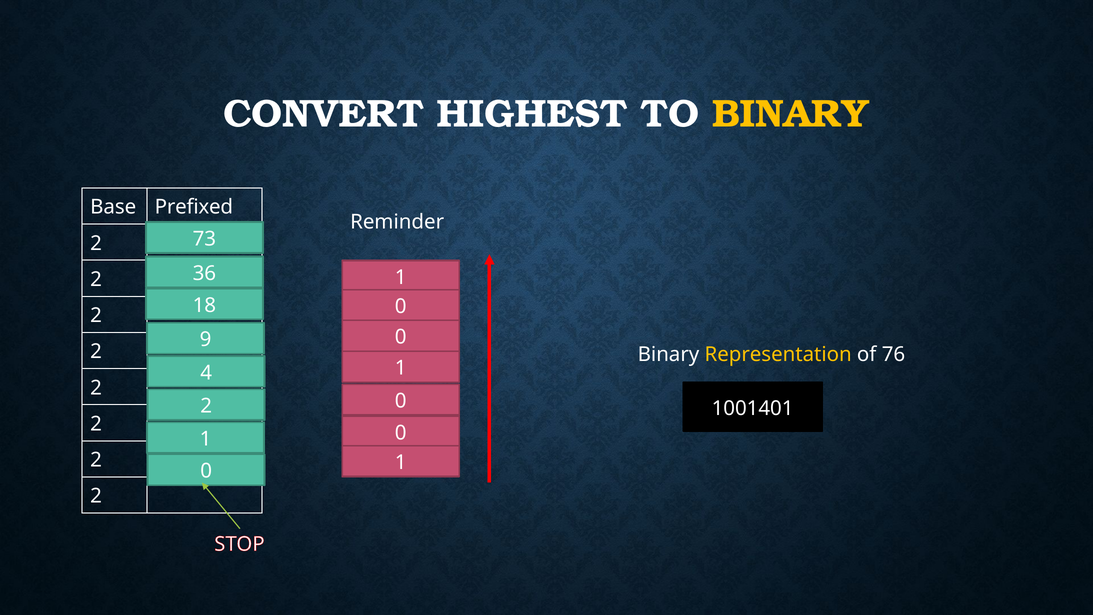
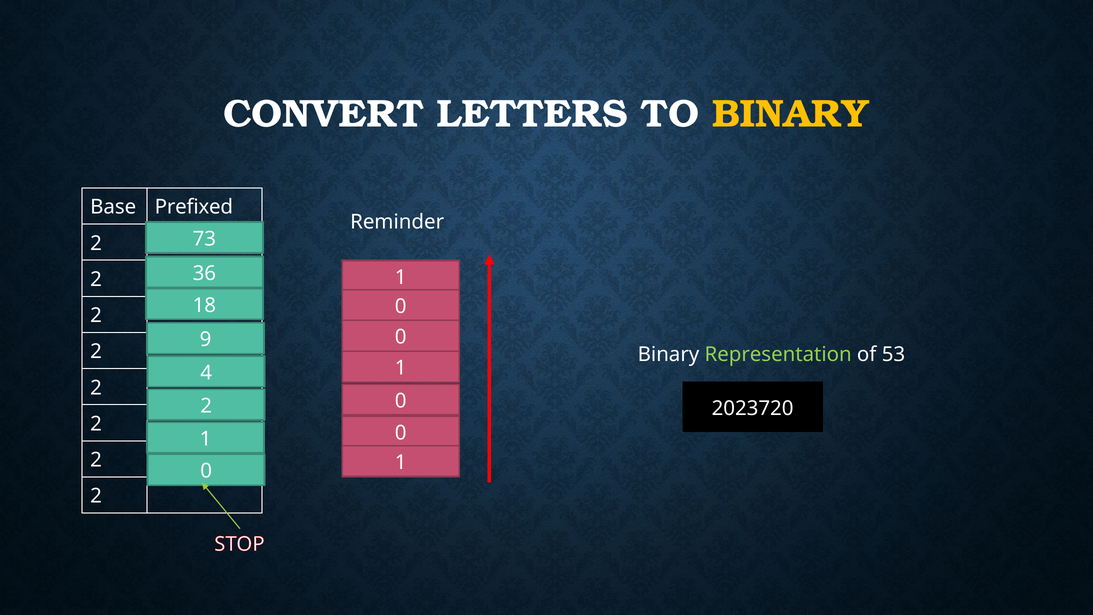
HIGHEST: HIGHEST -> LETTERS (532, 114)
Representation colour: yellow -> light green (778, 355)
76: 76 -> 53 (893, 355)
1001401: 1001401 -> 2023720 (753, 408)
